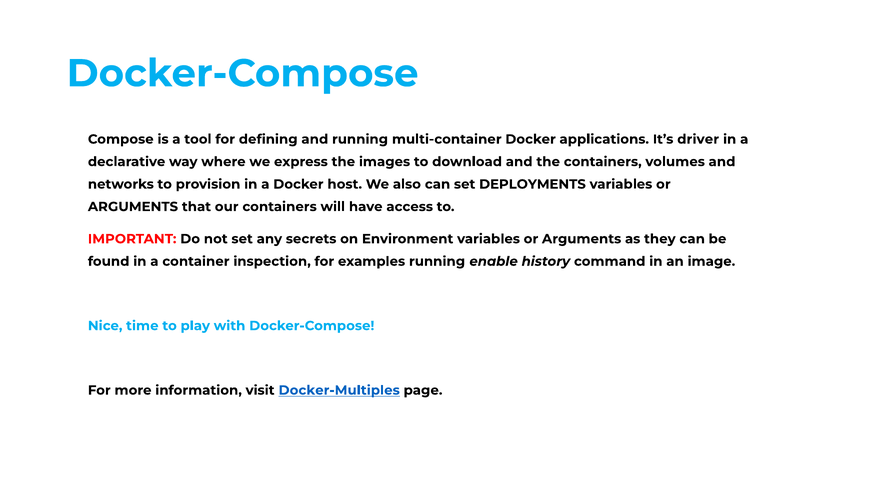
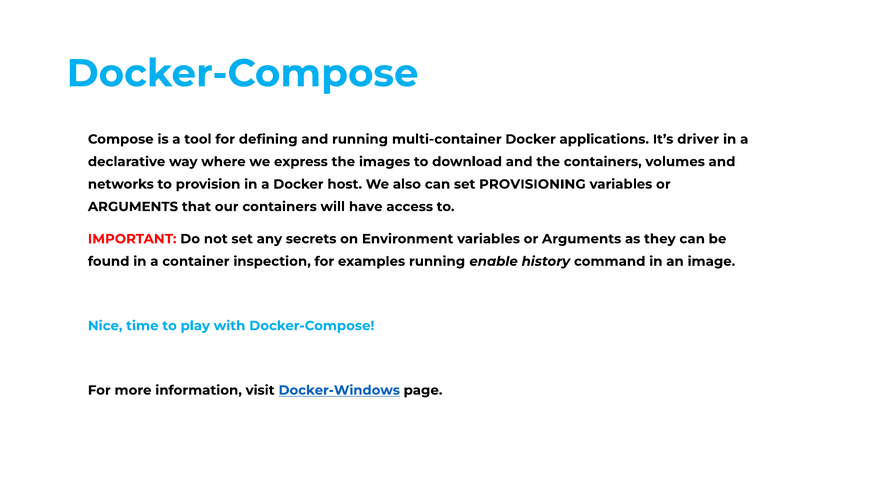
DEPLOYMENTS: DEPLOYMENTS -> PROVISIONING (532, 184)
Docker-Multiples: Docker-Multiples -> Docker-Windows (339, 390)
